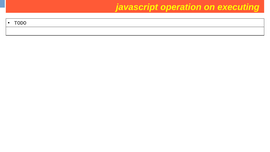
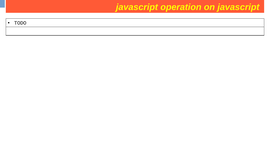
executing: executing -> javascript (238, 7)
